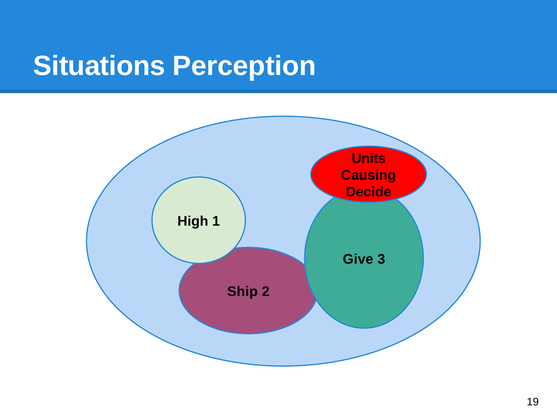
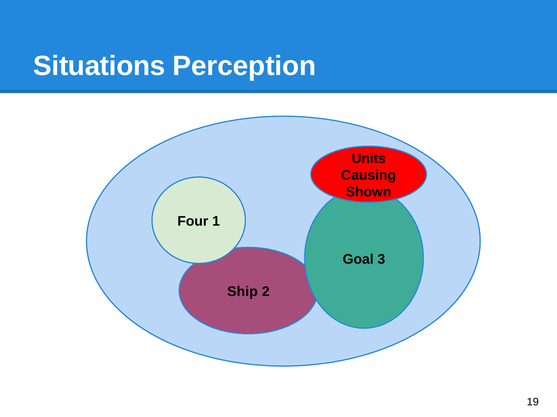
Decide: Decide -> Shown (369, 192)
High: High -> Four (193, 222)
Give: Give -> Goal (358, 260)
